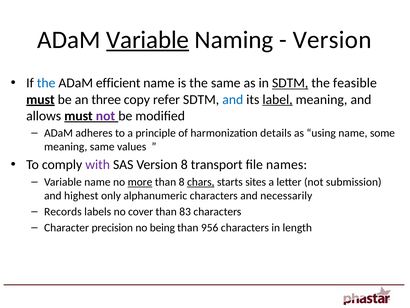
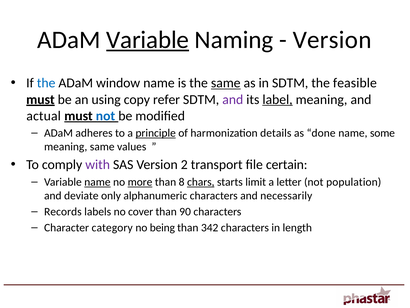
efficient: efficient -> window (118, 83)
same underline: none -> present (226, 83)
SDTM underline: present -> none (290, 83)
three: three -> using (106, 99)
and colour: blue -> purple (233, 99)
allows: allows -> actual (44, 116)
not colour: purple -> blue (106, 116)
principle underline: none -> present (156, 133)
using: using -> done (321, 133)
Version 8: 8 -> 2 (184, 165)
names: names -> certain (287, 165)
name underline: none -> present (97, 182)
sites: sites -> limit (256, 182)
submission: submission -> population (354, 182)
highest: highest -> deviate (81, 195)
83: 83 -> 90 (185, 211)
precision: precision -> category (112, 227)
956: 956 -> 342 (210, 227)
